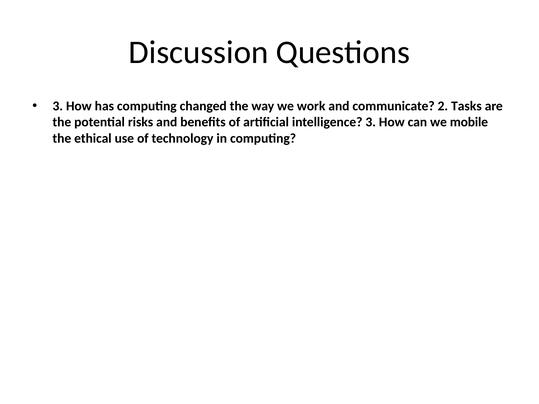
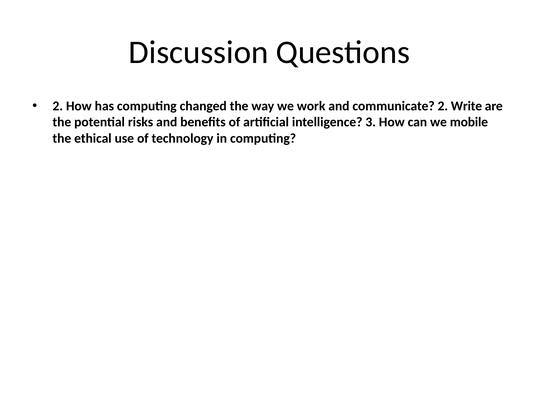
3: 3 -> 2 (58, 106)
Tasks: Tasks -> Write (466, 106)
